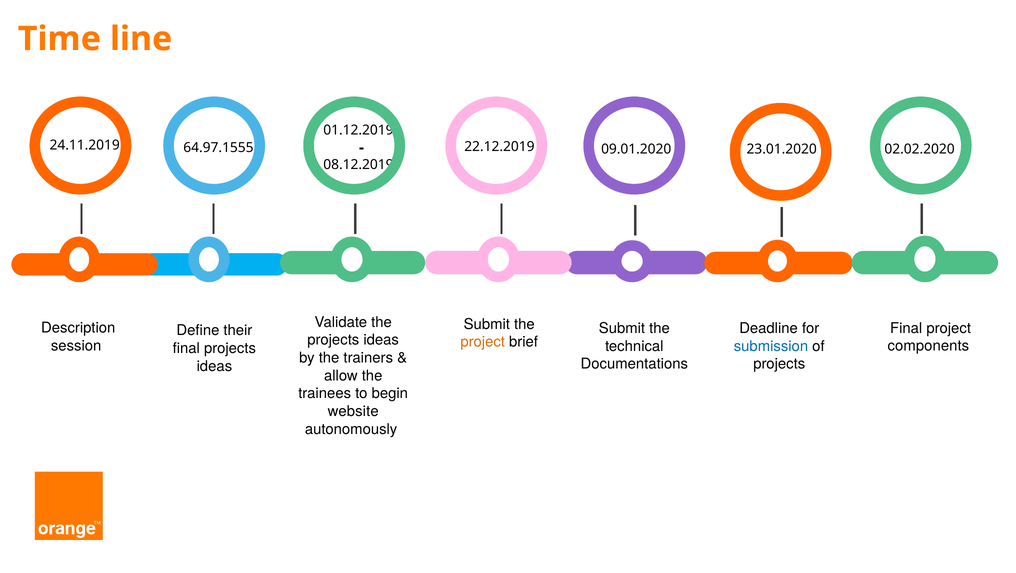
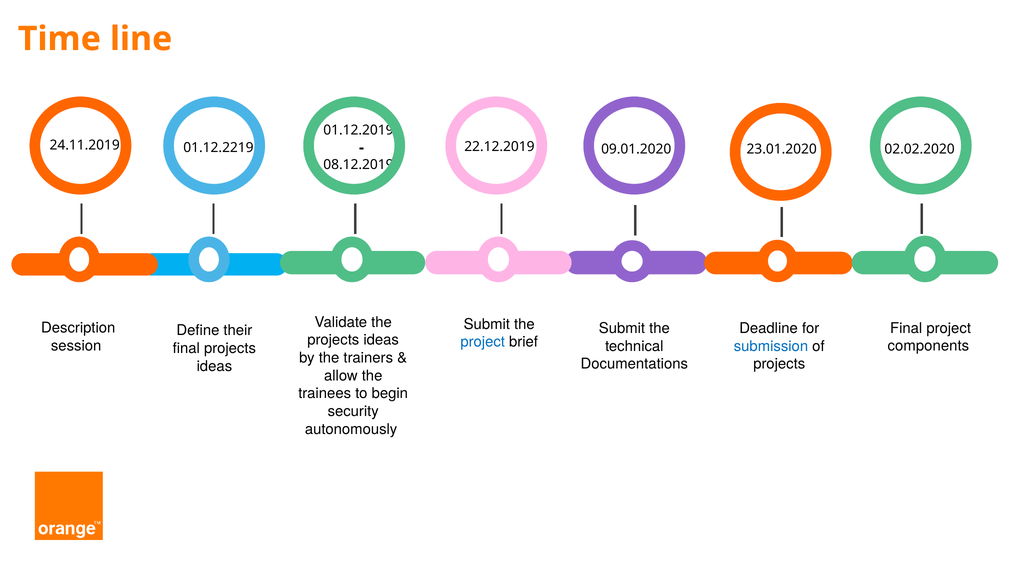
64.97.1555: 64.97.1555 -> 01.12.2219 (218, 148)
project colour: orange -> blue (483, 342)
website: website -> security (353, 411)
